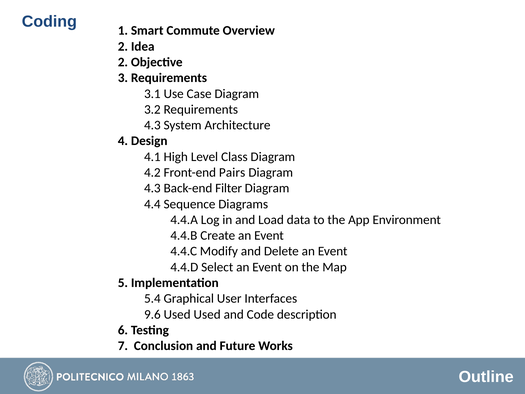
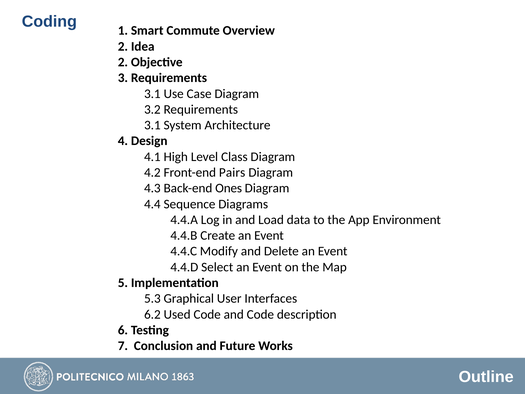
4.3: 4.3 -> 3.1 (152, 125)
Filter: Filter -> Ones (229, 188)
5.4: 5.4 -> 5.3 (152, 298)
9.6: 9.6 -> 6.2 (152, 314)
Used Used: Used -> Code (207, 314)
